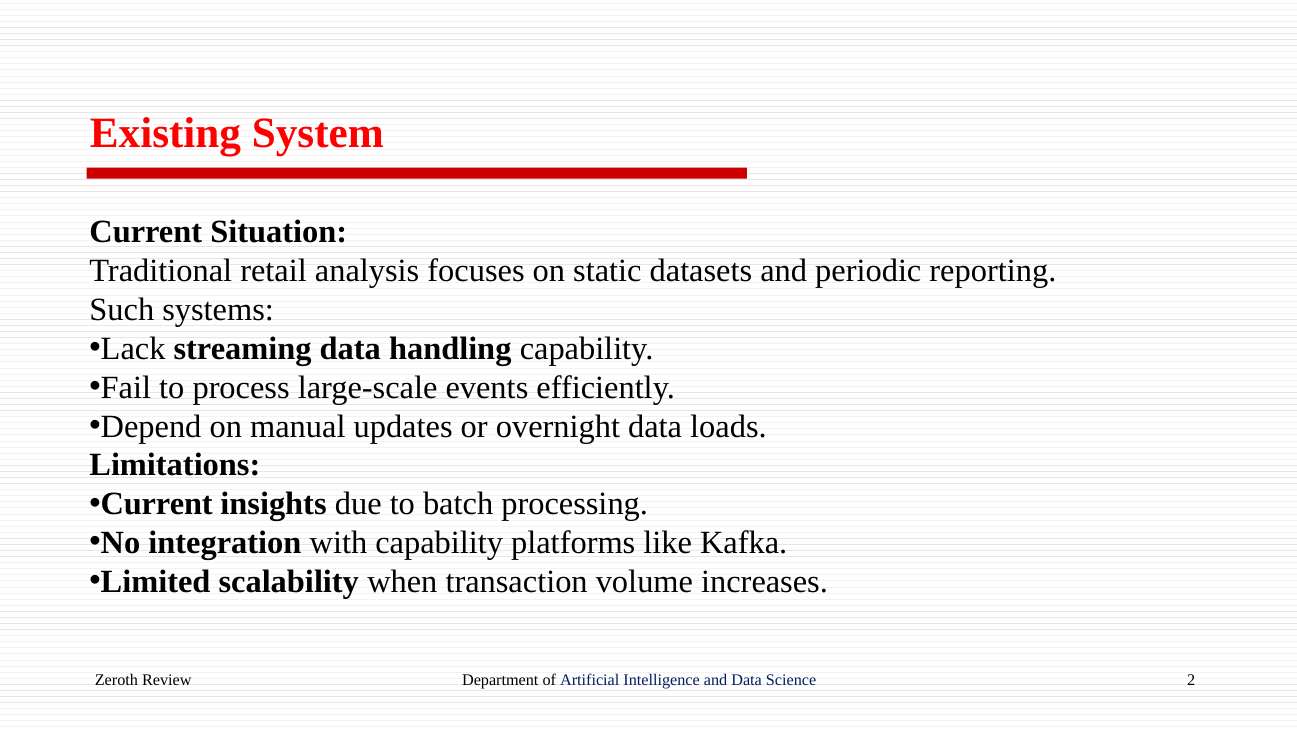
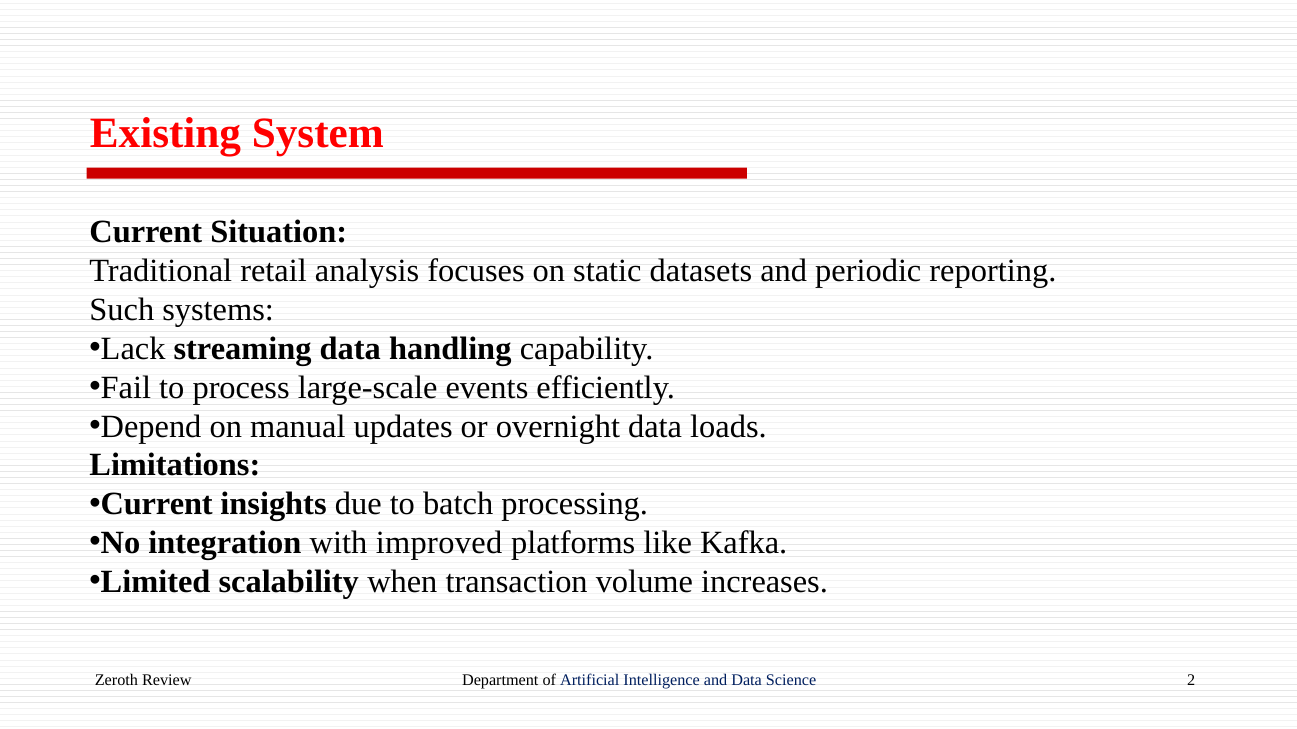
with capability: capability -> improved (439, 543)
